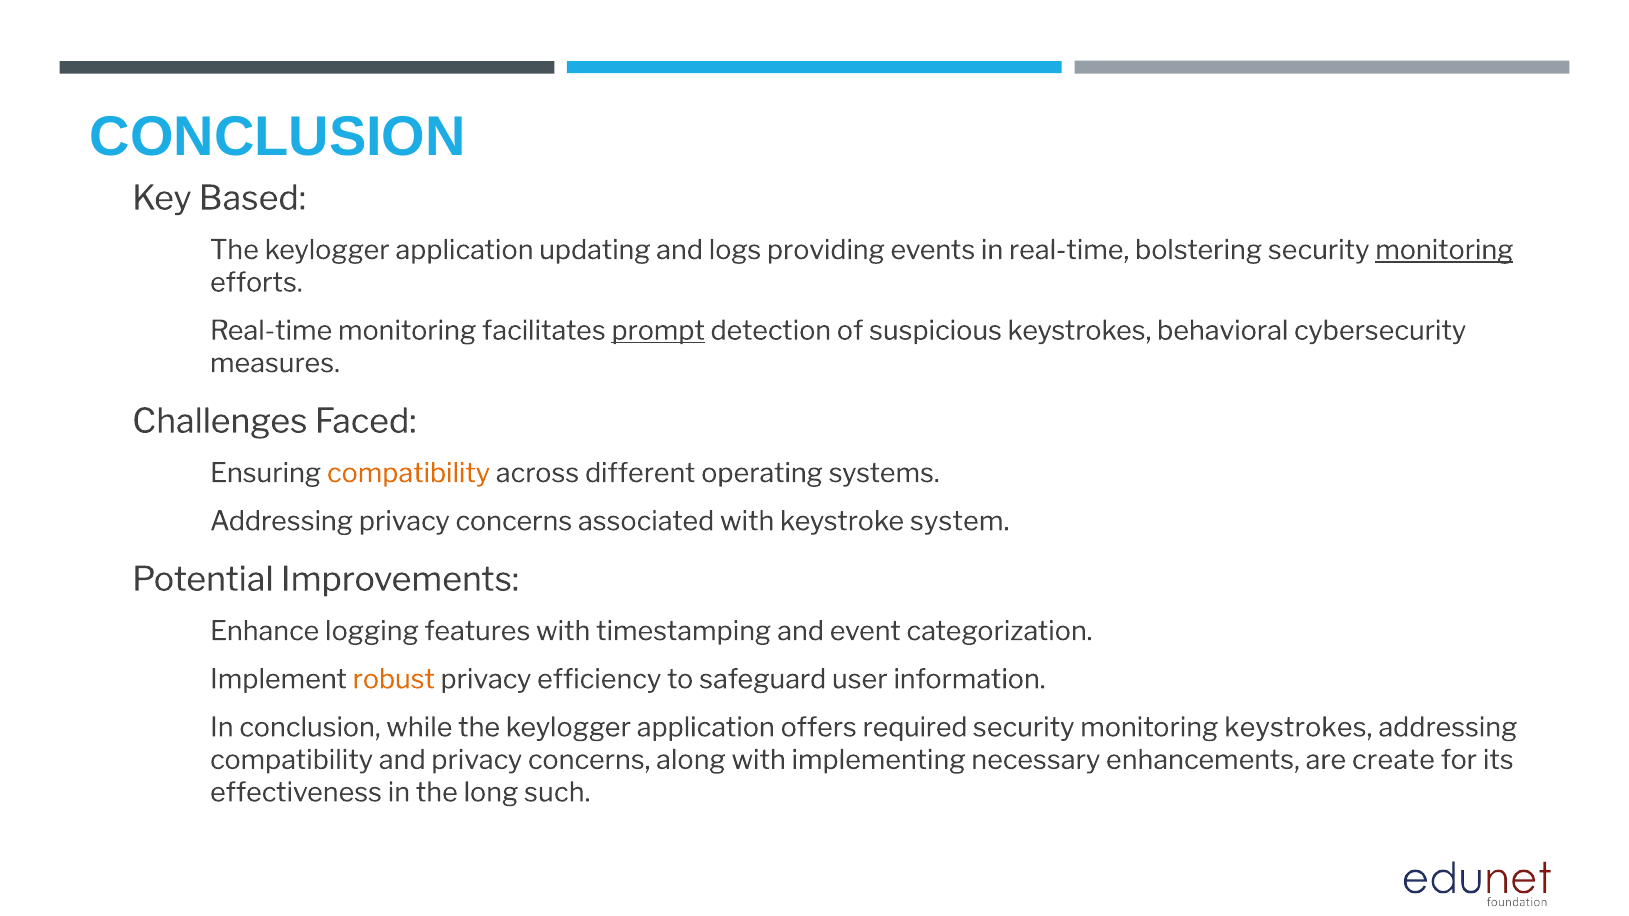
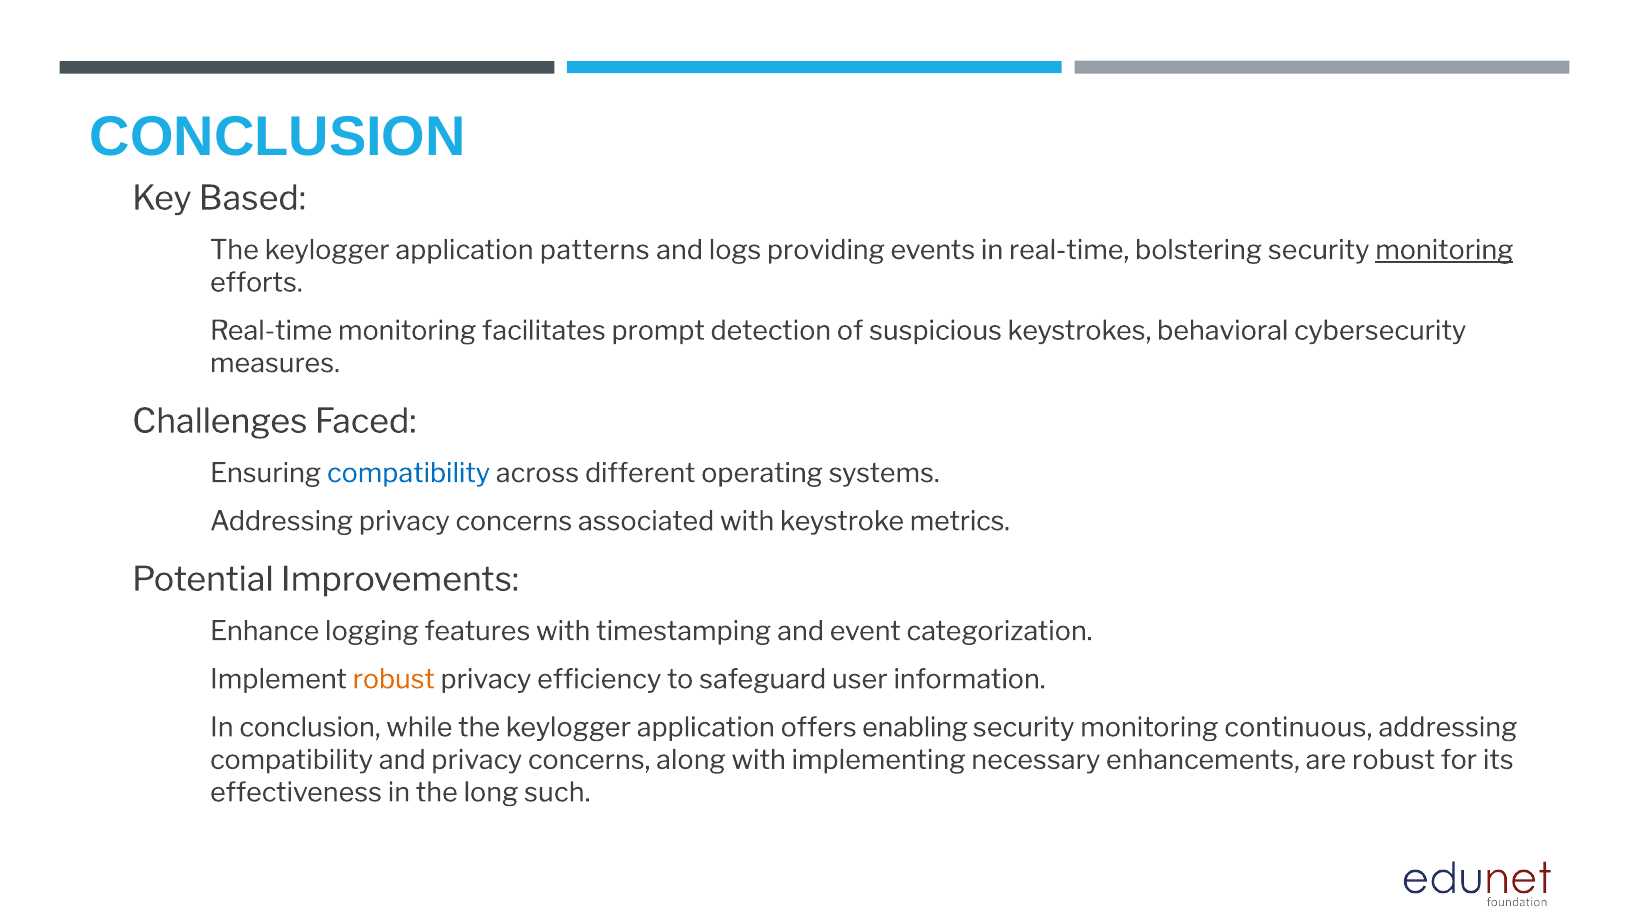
updating: updating -> patterns (595, 250)
prompt underline: present -> none (658, 331)
compatibility colour: orange -> blue (409, 473)
system: system -> metrics (960, 521)
required: required -> enabling (915, 728)
monitoring keystrokes: keystrokes -> continuous (1298, 728)
are create: create -> robust (1393, 760)
